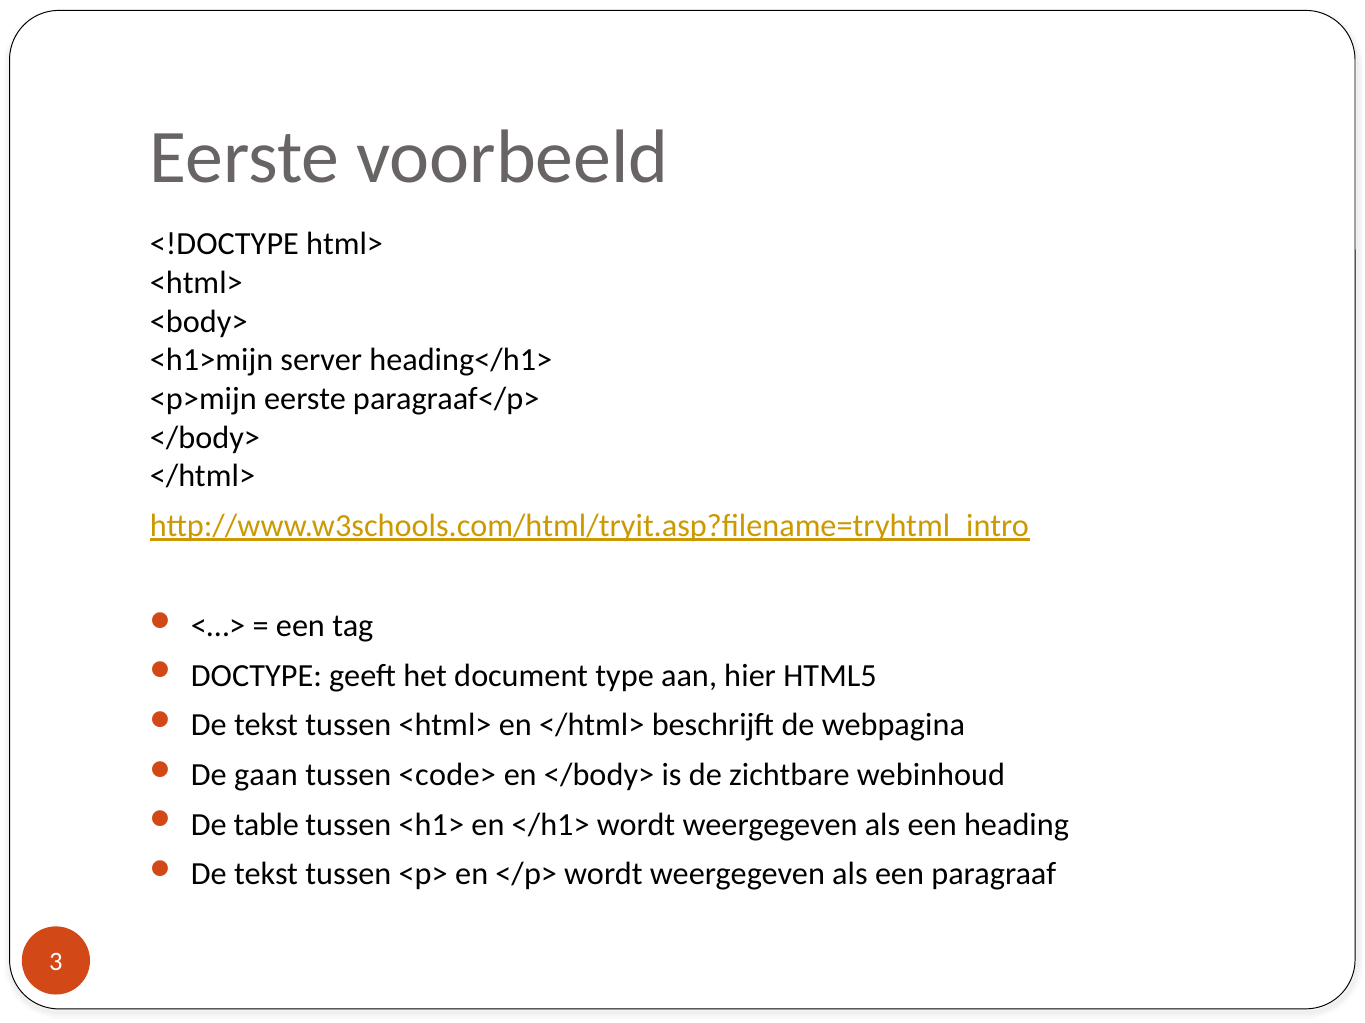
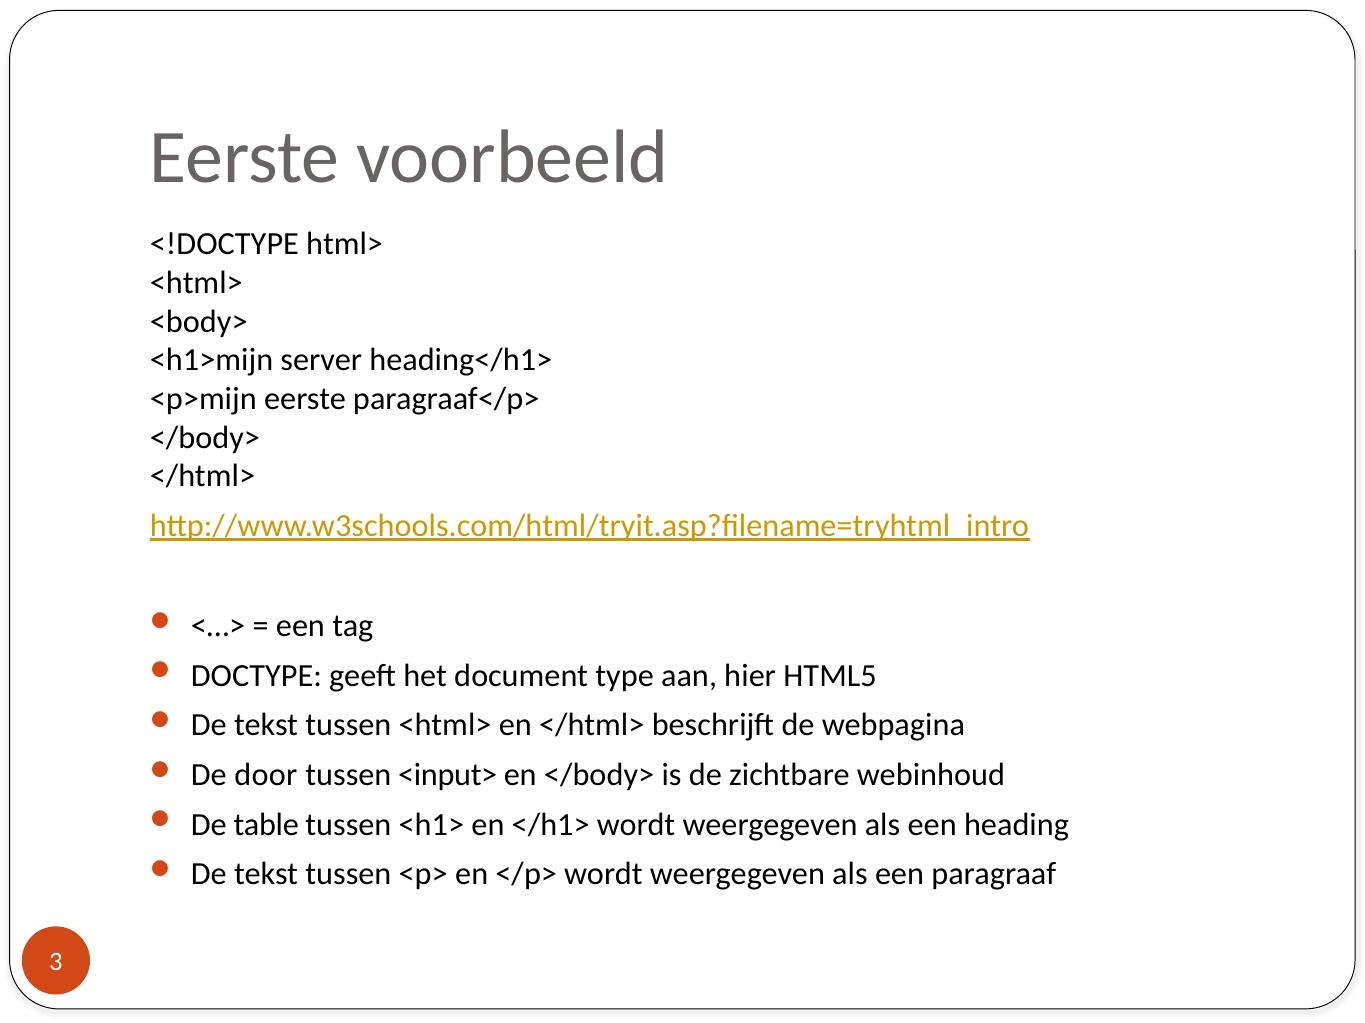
gaan: gaan -> door (266, 776)
<code>: <code> -> <input> (448, 776)
